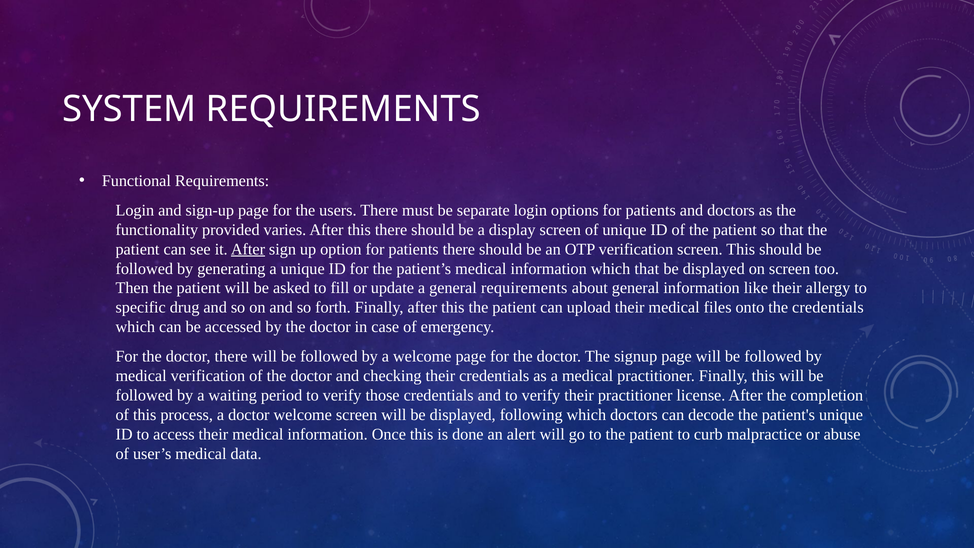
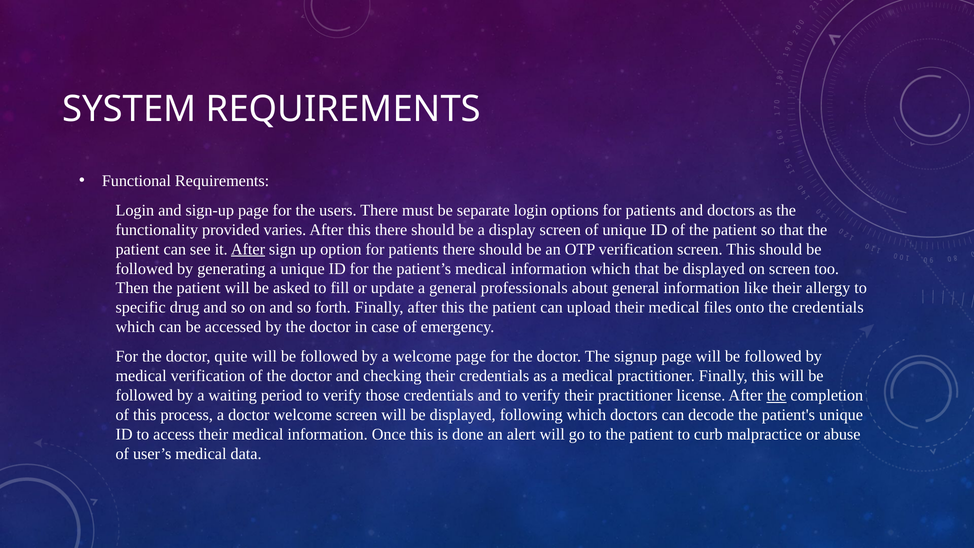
general requirements: requirements -> professionals (524, 288)
doctor there: there -> quite (231, 357)
the underline: none -> present (777, 395)
